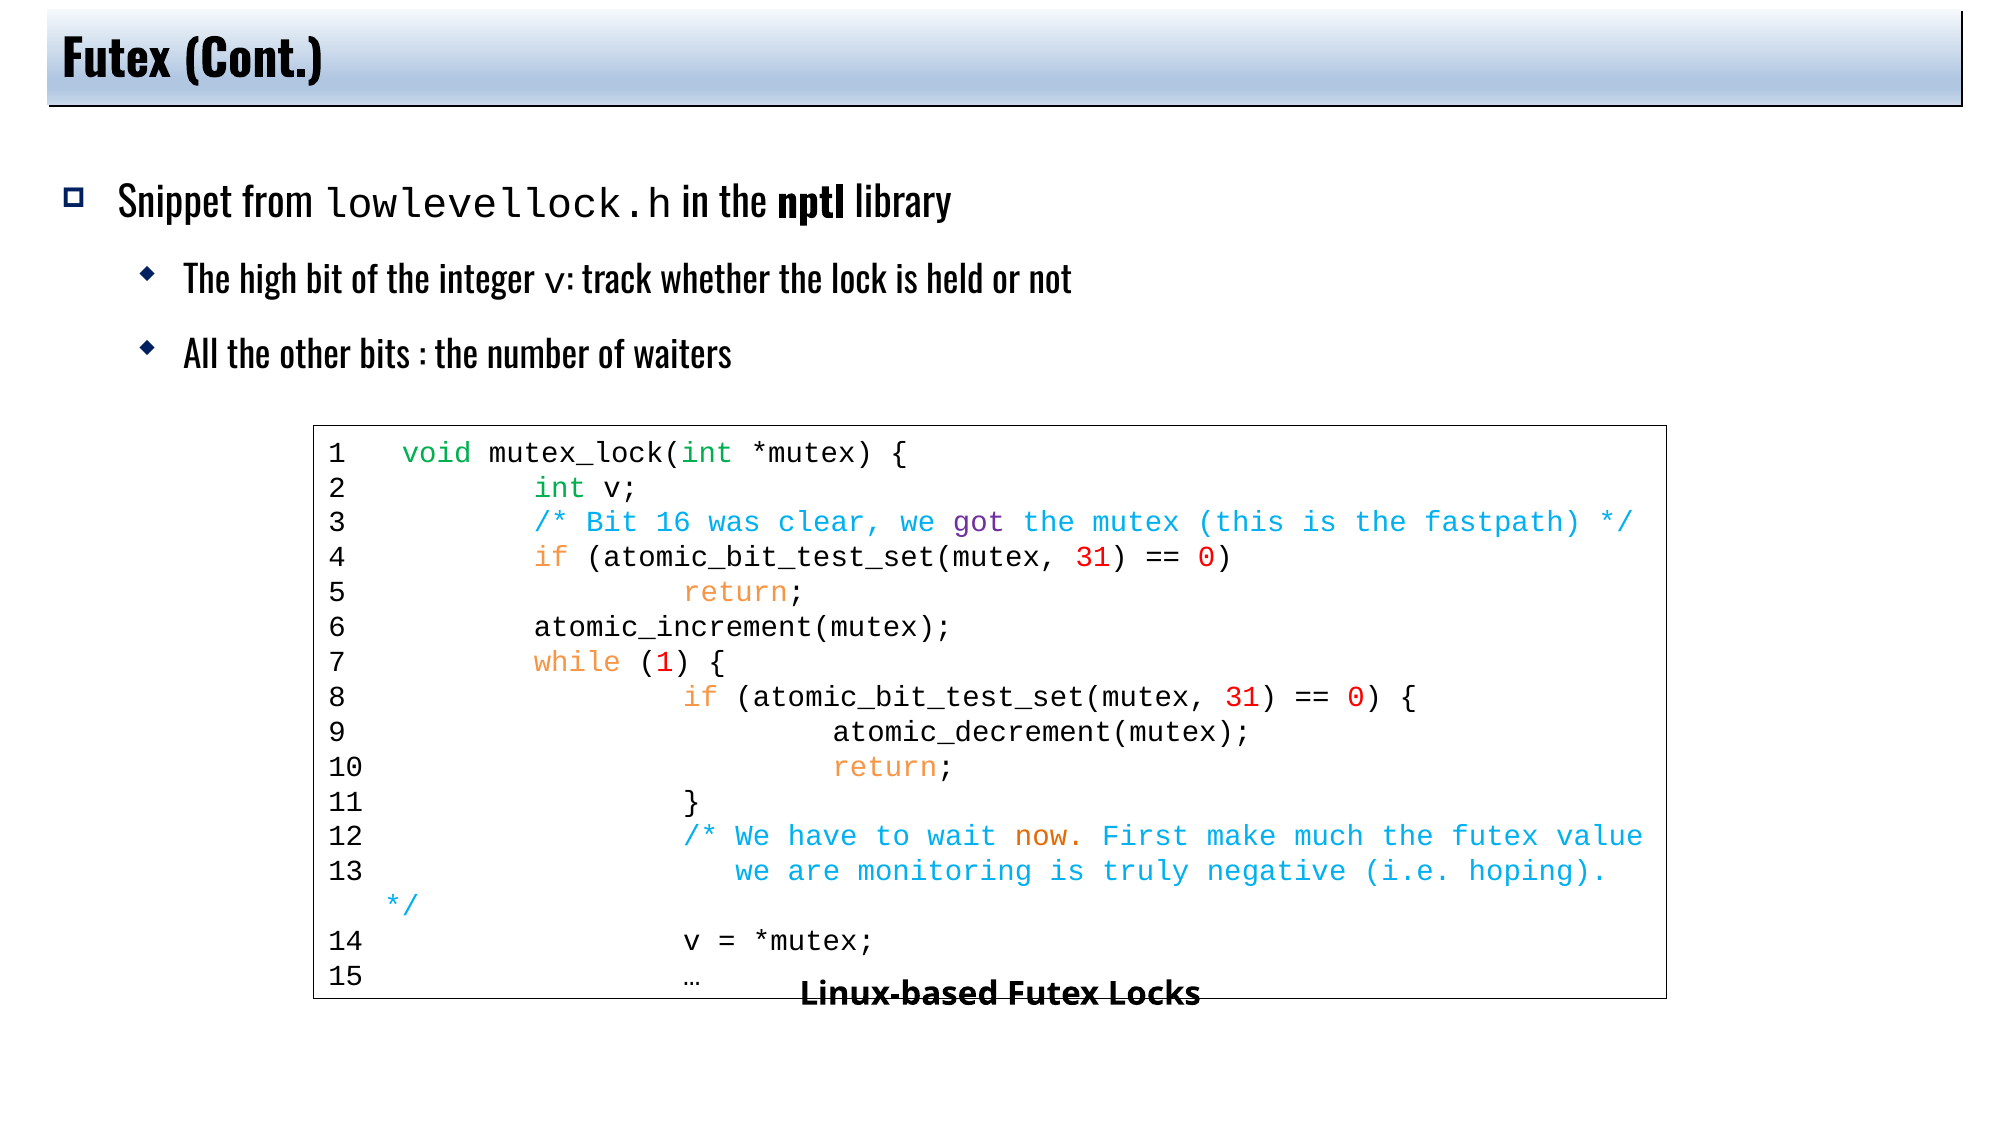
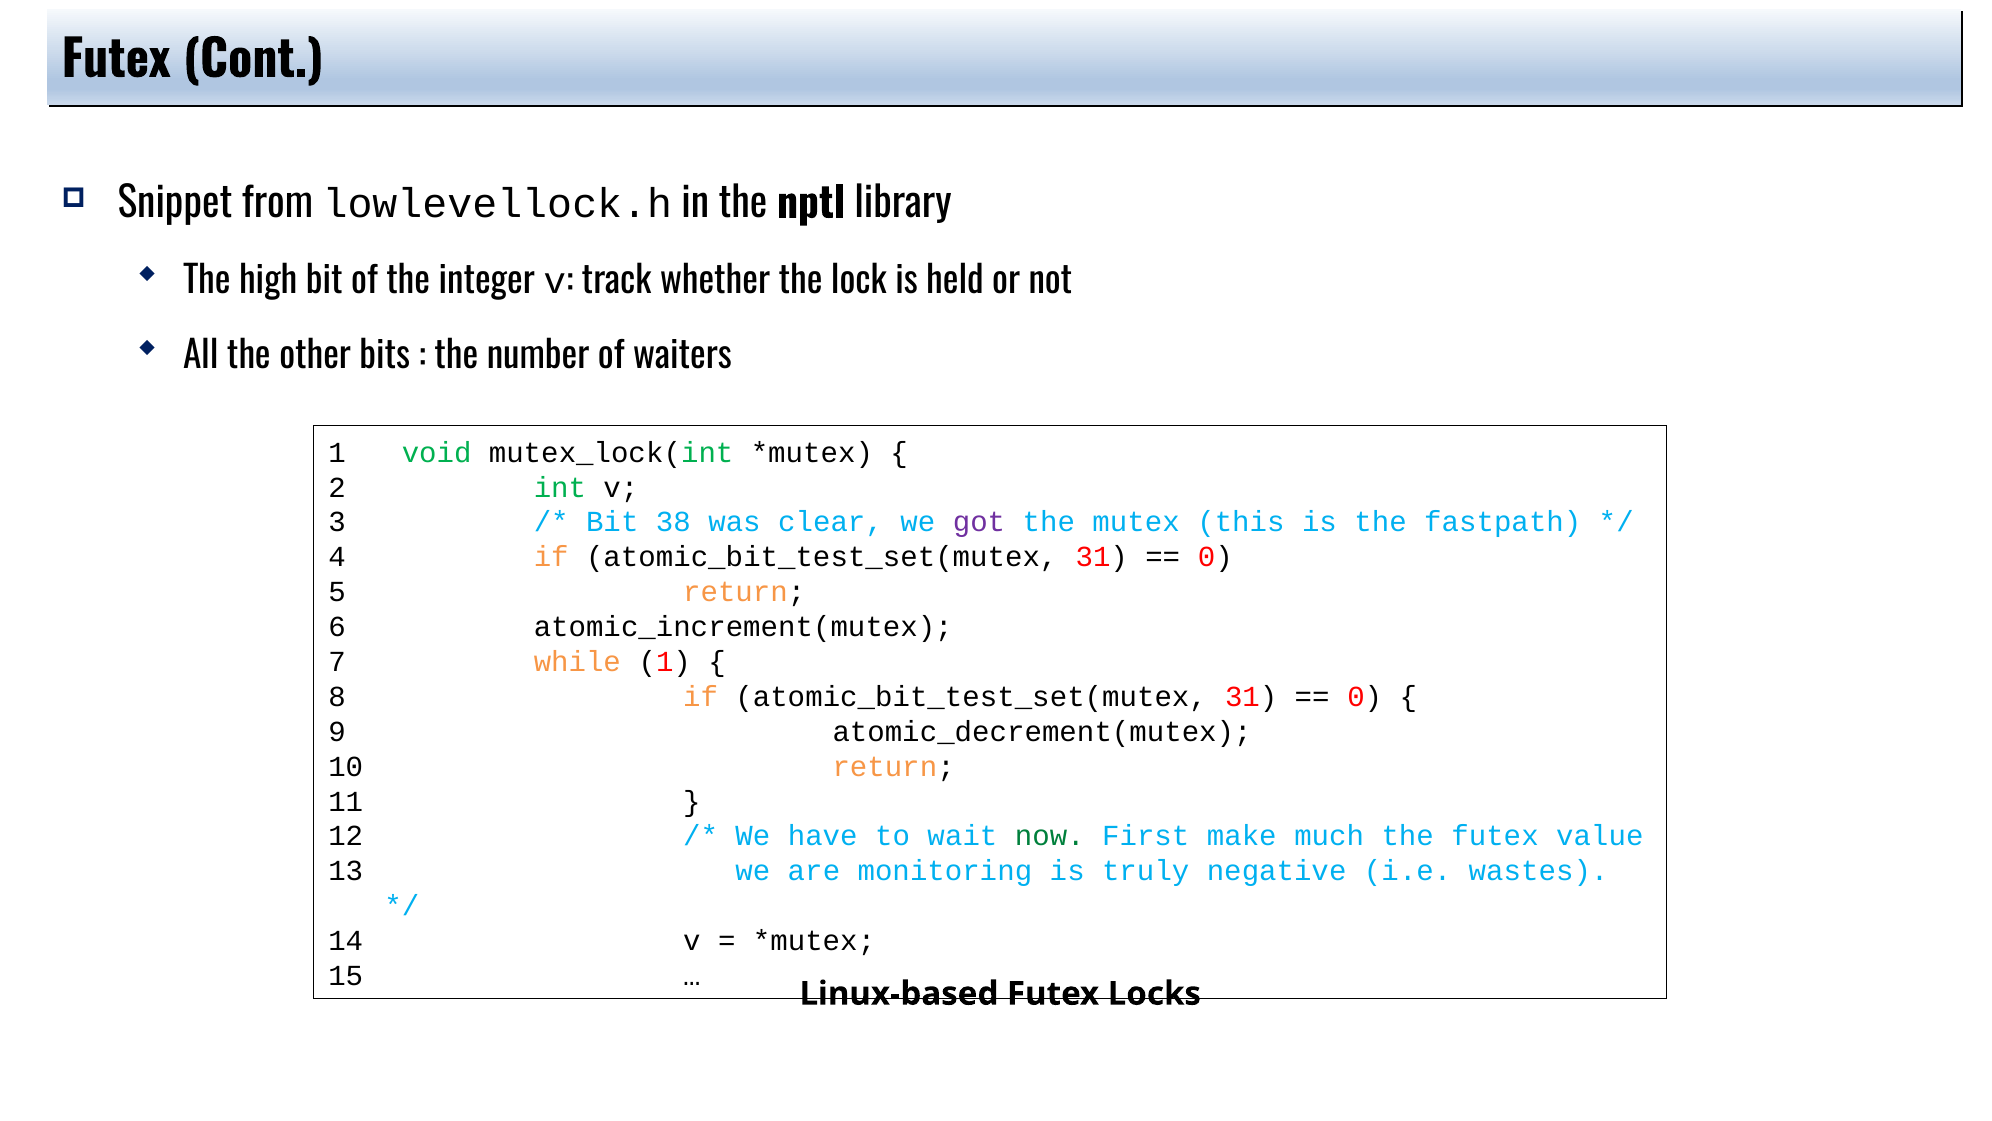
16: 16 -> 38 (673, 522)
now colour: orange -> green (1050, 836)
hoping: hoping -> wastes (1539, 871)
